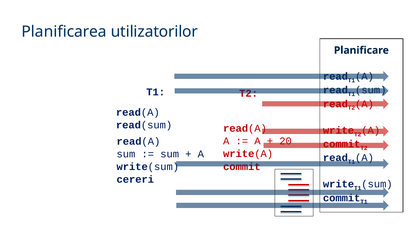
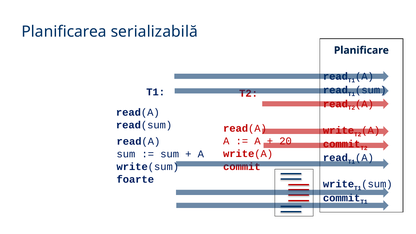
utilizatorilor: utilizatorilor -> serializabilă (154, 32)
cereri: cereri -> foarte (135, 179)
